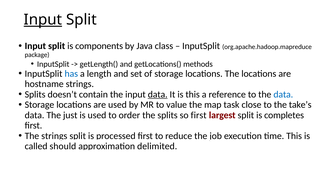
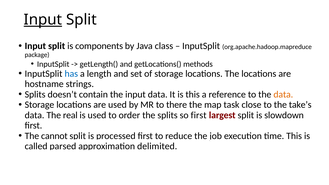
data underline: present -> none (158, 94)
data colour: blue -> orange (283, 94)
value: value -> there (177, 105)
just: just -> real (70, 115)
completes: completes -> slowdown (284, 115)
The strings: strings -> cannot (54, 136)
should: should -> parsed (63, 146)
